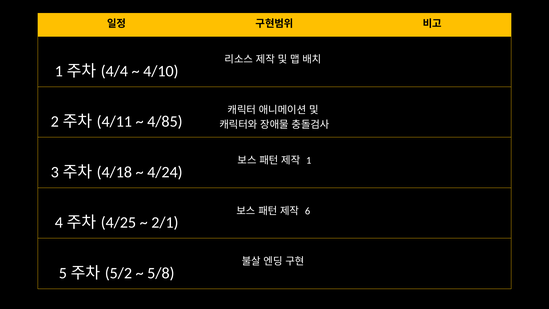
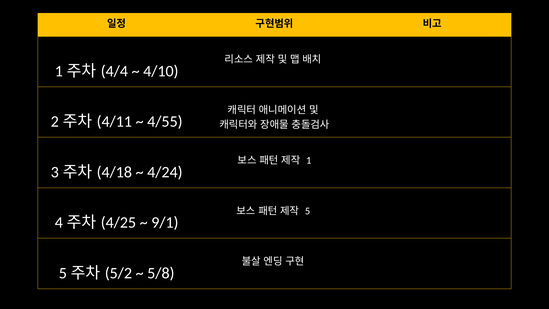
4/85: 4/85 -> 4/55 (165, 122)
6: 6 -> 5 (308, 211)
2/1: 2/1 -> 9/1 (165, 223)
